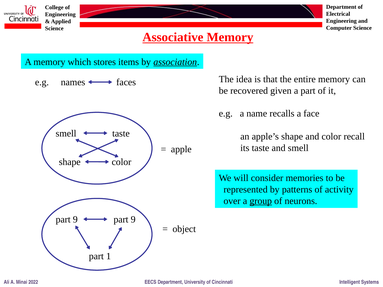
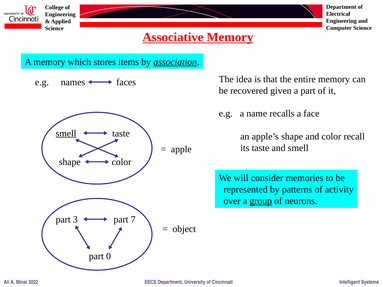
smell underline: none -> present (66, 133)
9: 9 -> 3 (75, 220)
9: 9 -> 7 (133, 220)
1: 1 -> 0 (109, 256)
